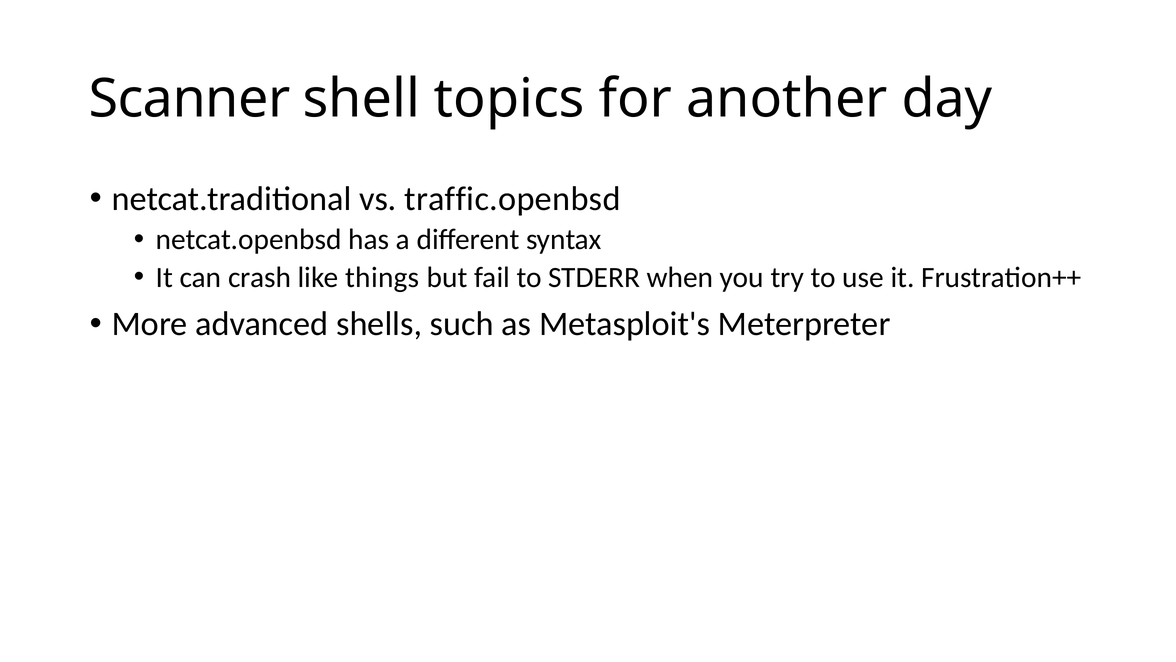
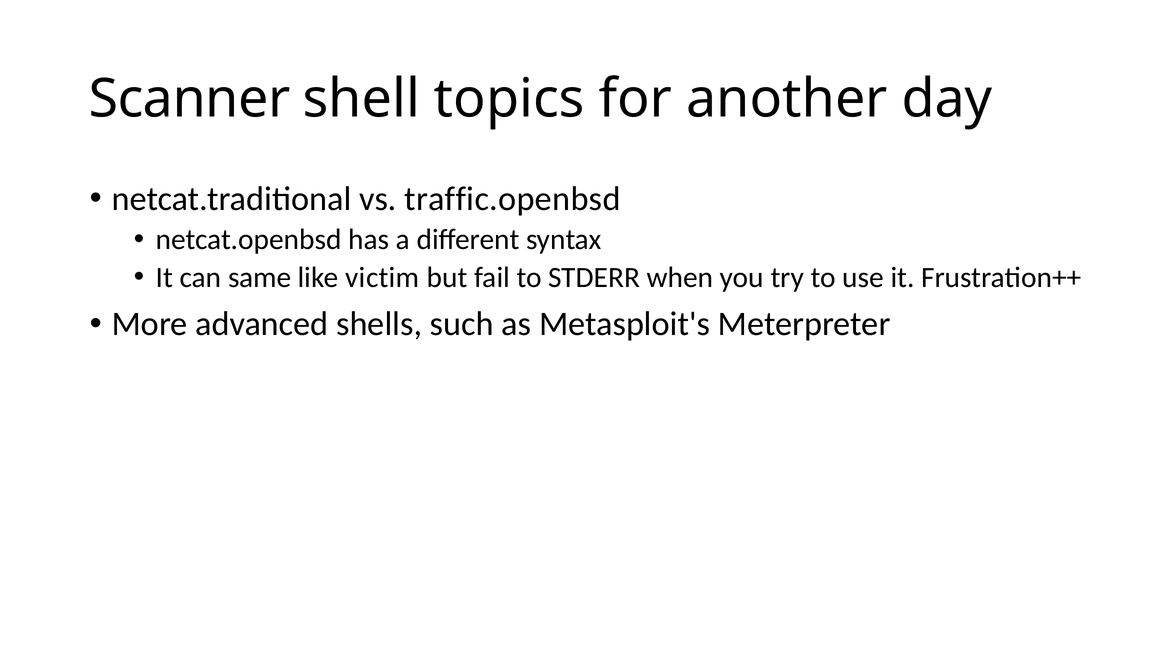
crash: crash -> same (260, 277)
things: things -> victim (382, 277)
